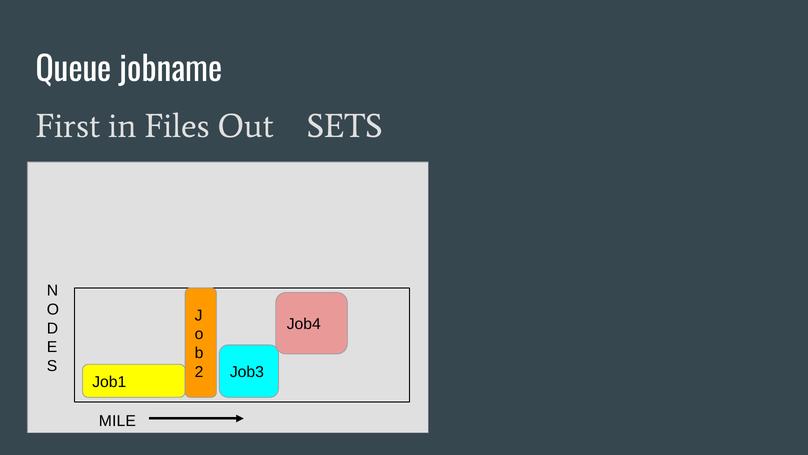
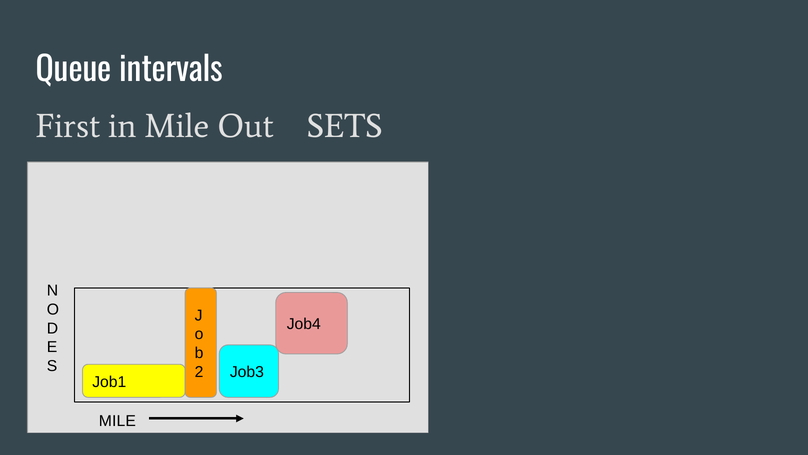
jobname: jobname -> intervals (171, 70)
in Files: Files -> Mile (177, 126)
